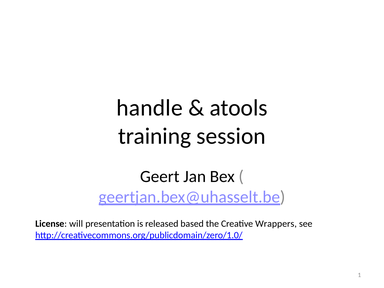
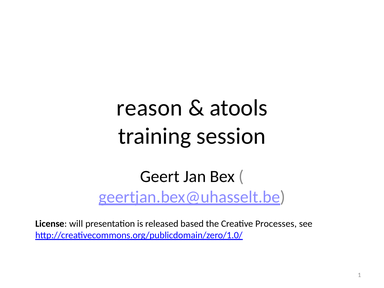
handle: handle -> reason (150, 108)
Wrappers: Wrappers -> Processes (276, 224)
